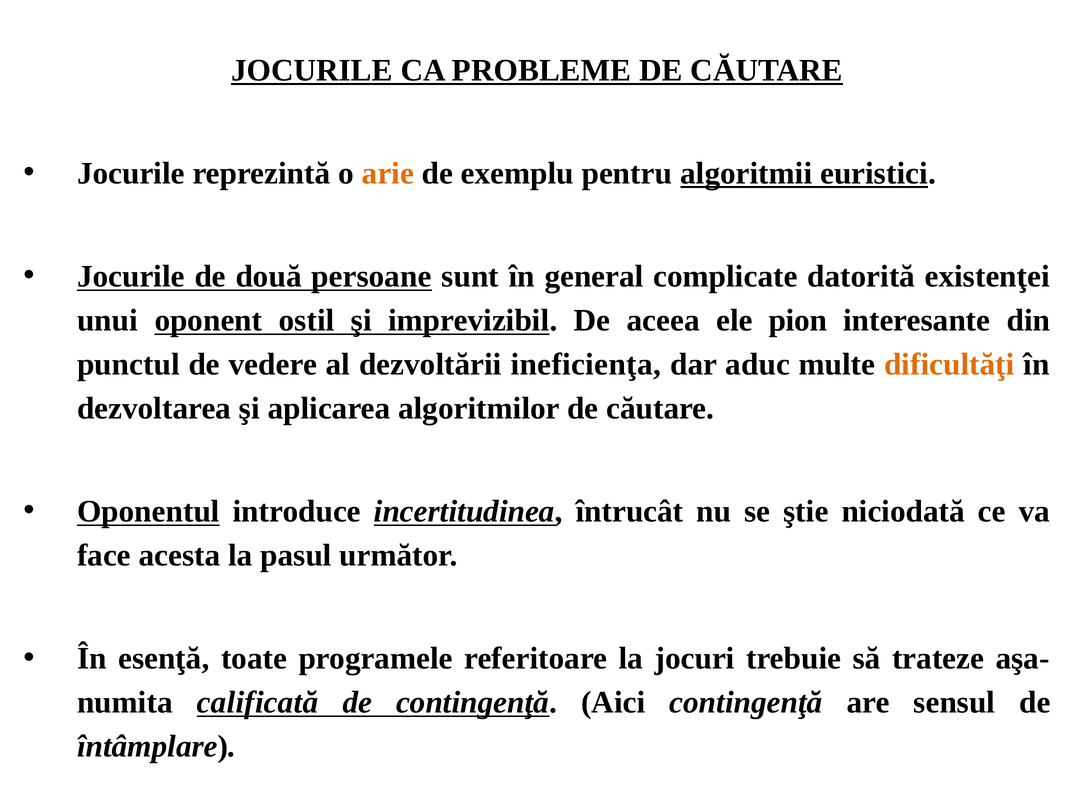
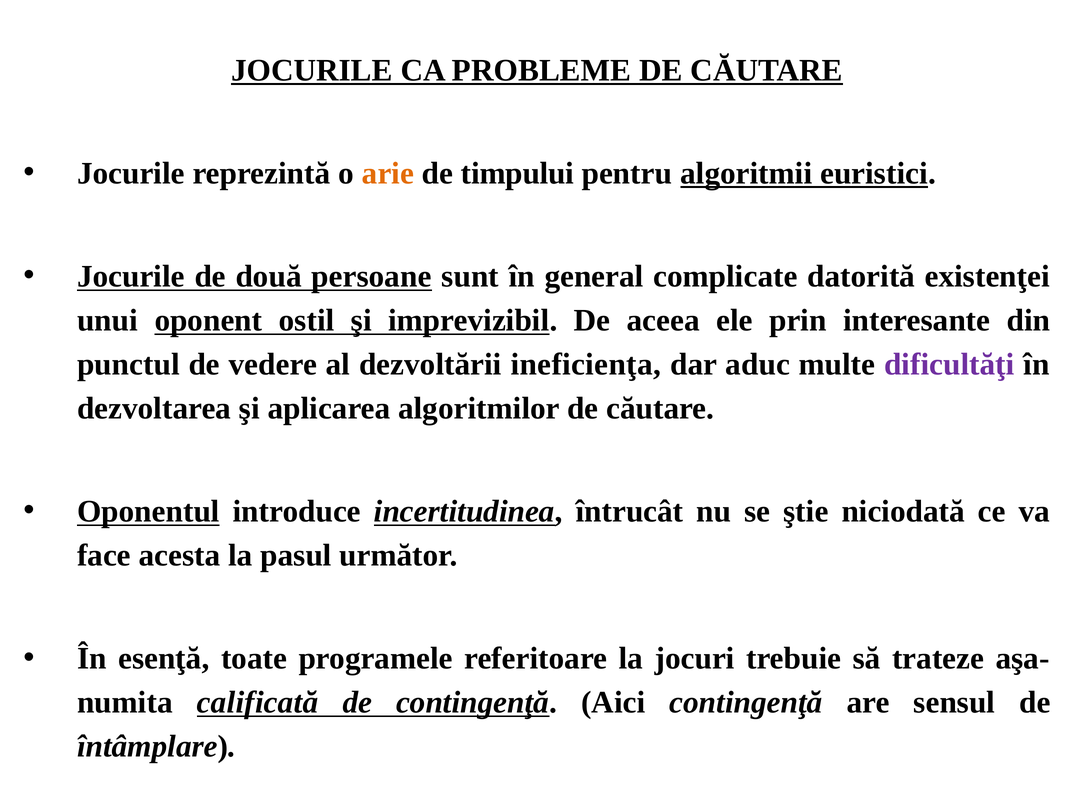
exemplu: exemplu -> timpului (517, 173)
pion: pion -> prin (798, 320)
dificultăţi colour: orange -> purple (949, 364)
